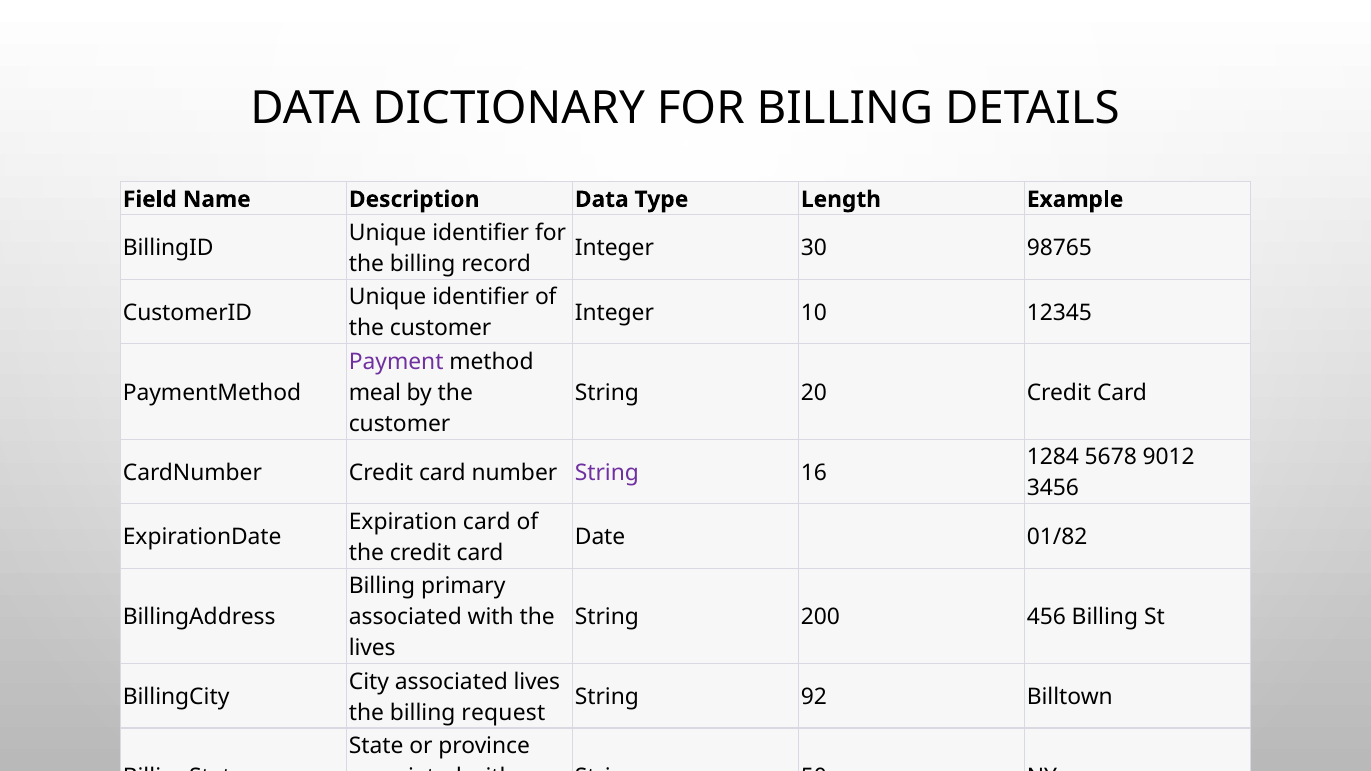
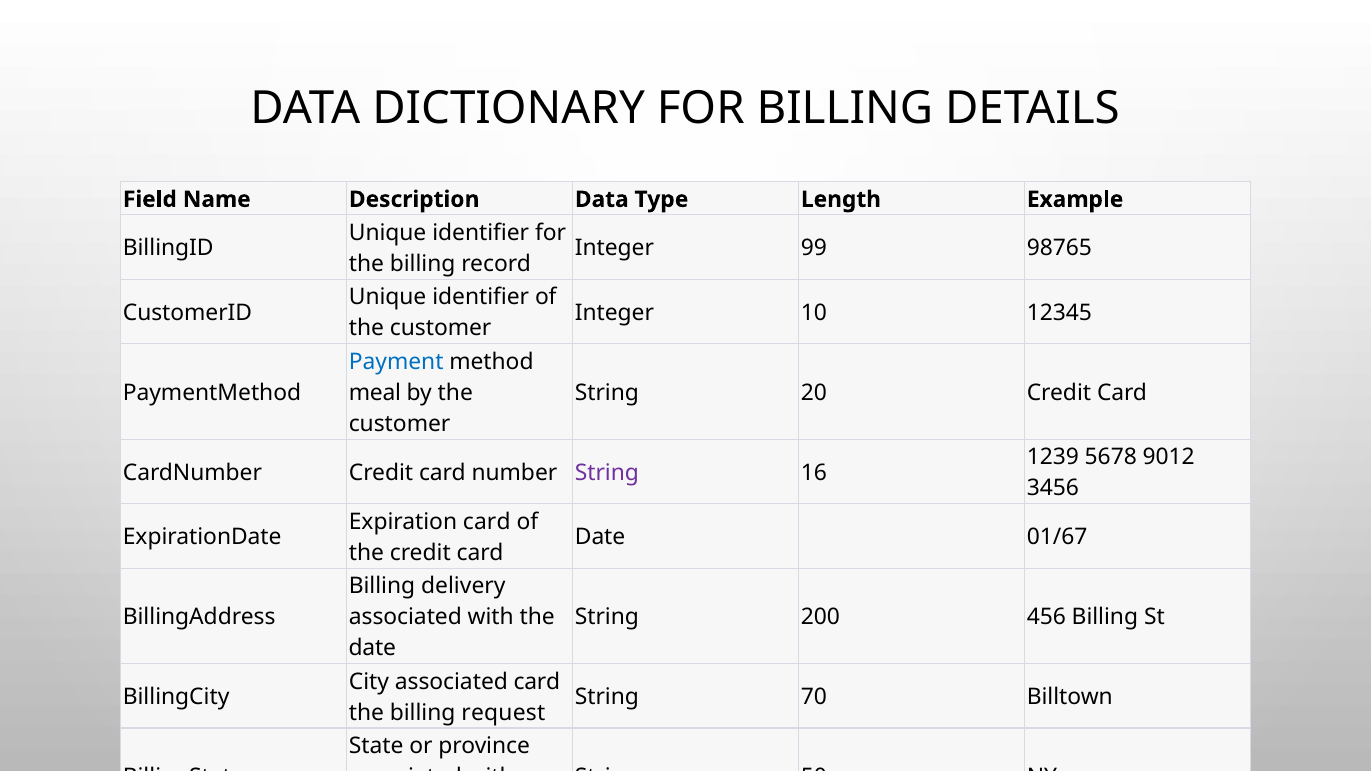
30: 30 -> 99 (814, 248)
Payment colour: purple -> blue (396, 362)
1284: 1284 -> 1239 (1053, 457)
01/82: 01/82 -> 01/67 (1057, 537)
primary: primary -> delivery (463, 586)
lives: lives -> date (372, 648)
associated lives: lives -> card (537, 682)
92: 92 -> 70 (814, 697)
